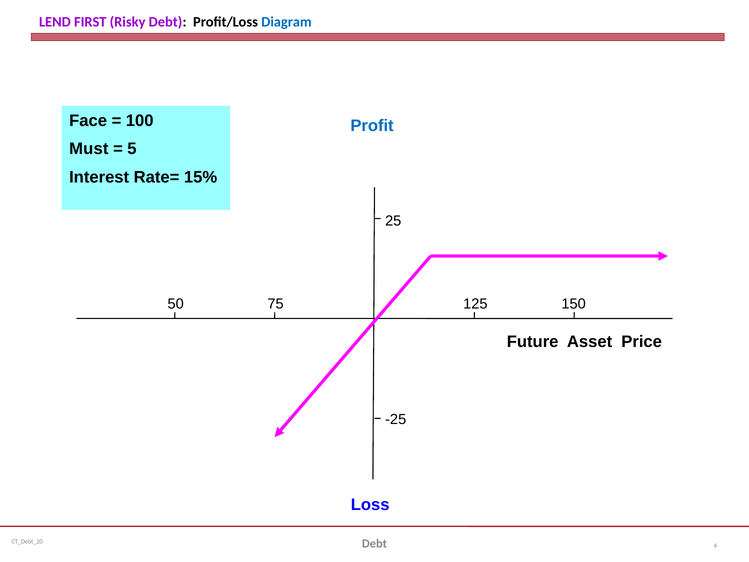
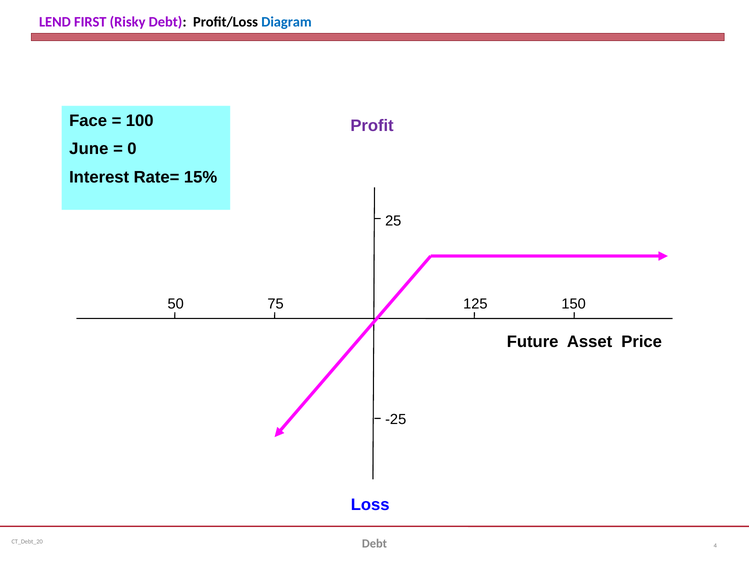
Profit colour: blue -> purple (372, 126)
Must: Must -> June (89, 149)
5: 5 -> 0 (132, 149)
